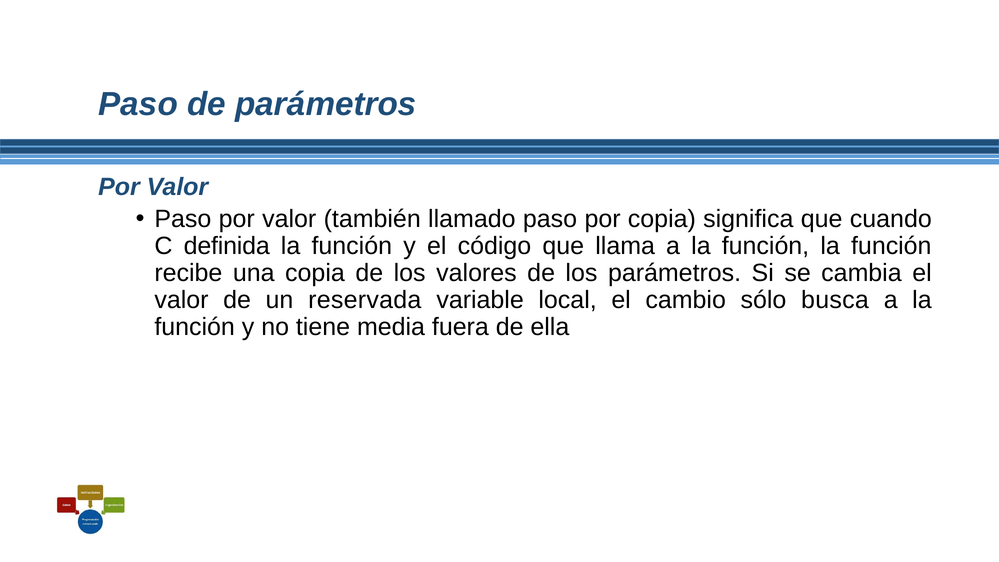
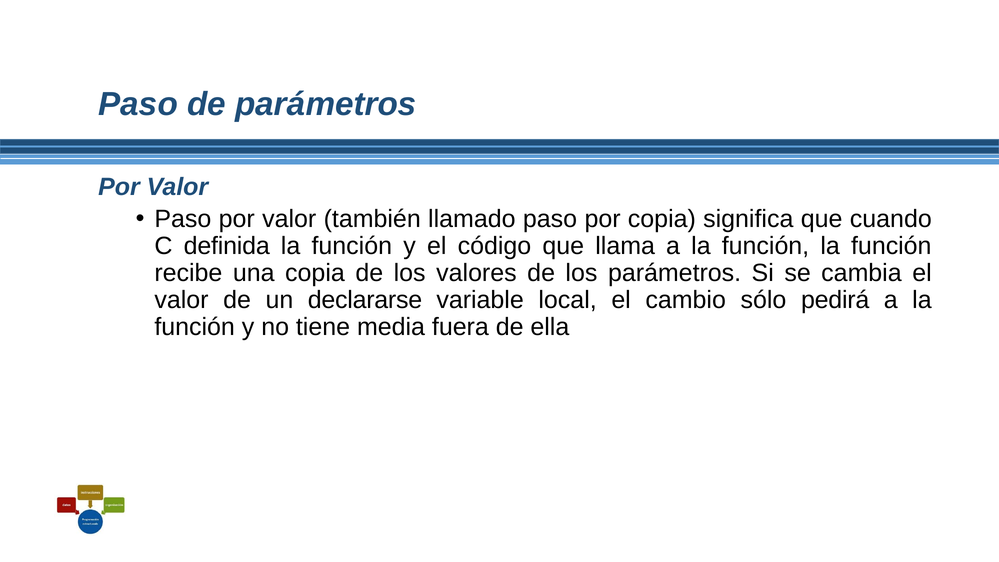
reservada: reservada -> declararse (365, 300)
busca: busca -> pedirá (835, 300)
